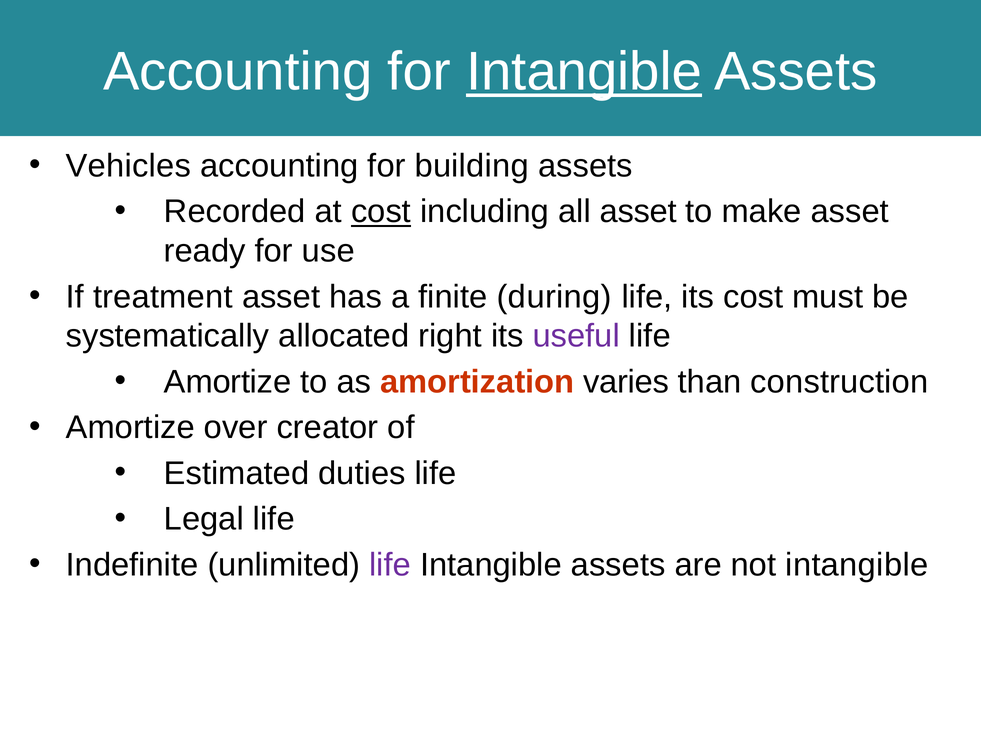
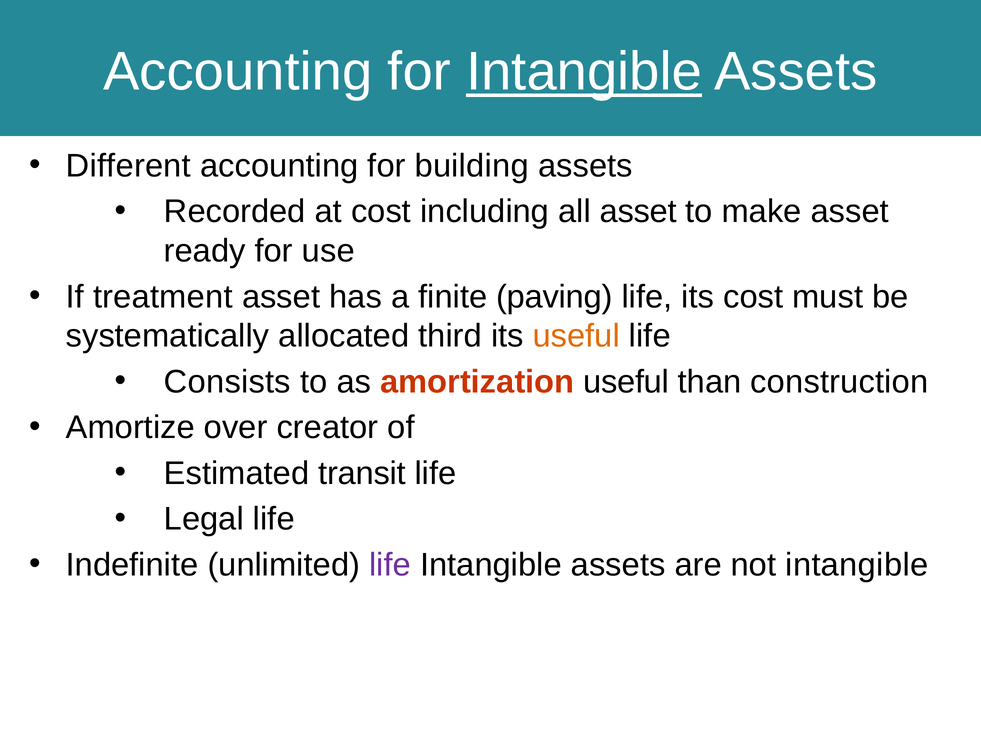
Vehicles: Vehicles -> Different (128, 166)
cost underline: present -> none (381, 212)
during: during -> paving (555, 297)
right: right -> third (450, 336)
useful colour: purple -> orange (576, 336)
Amortize: Amortize -> Consists (227, 382)
amortization varies: varies -> useful (626, 382)
duties: duties -> transit (362, 473)
